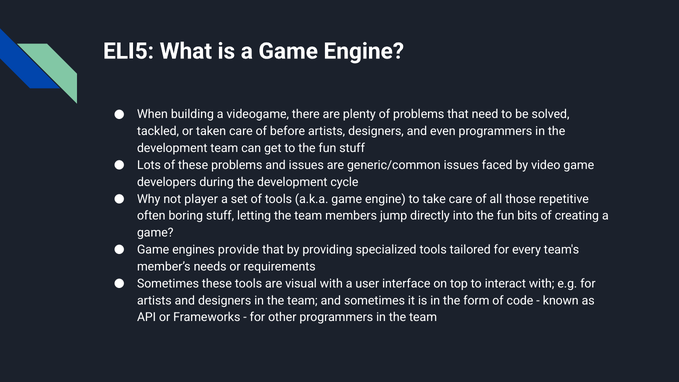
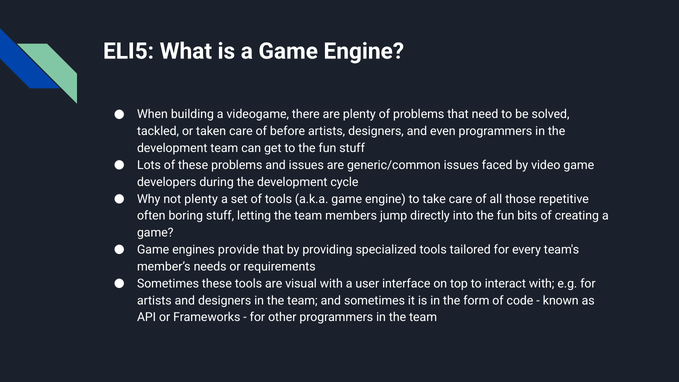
not player: player -> plenty (201, 199)
